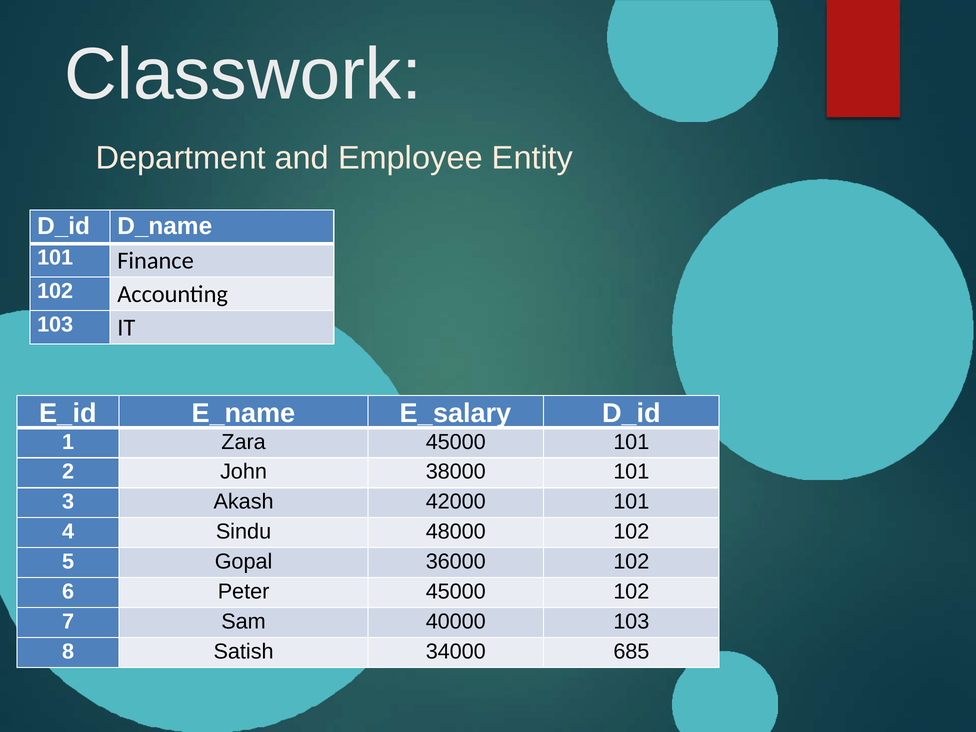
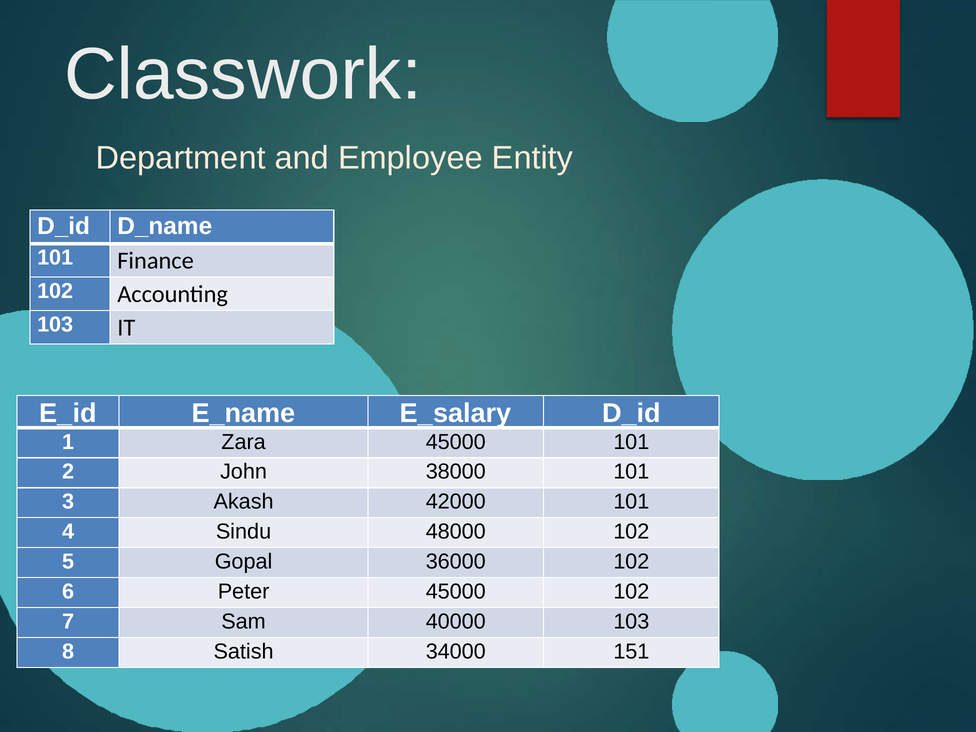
685: 685 -> 151 (631, 651)
